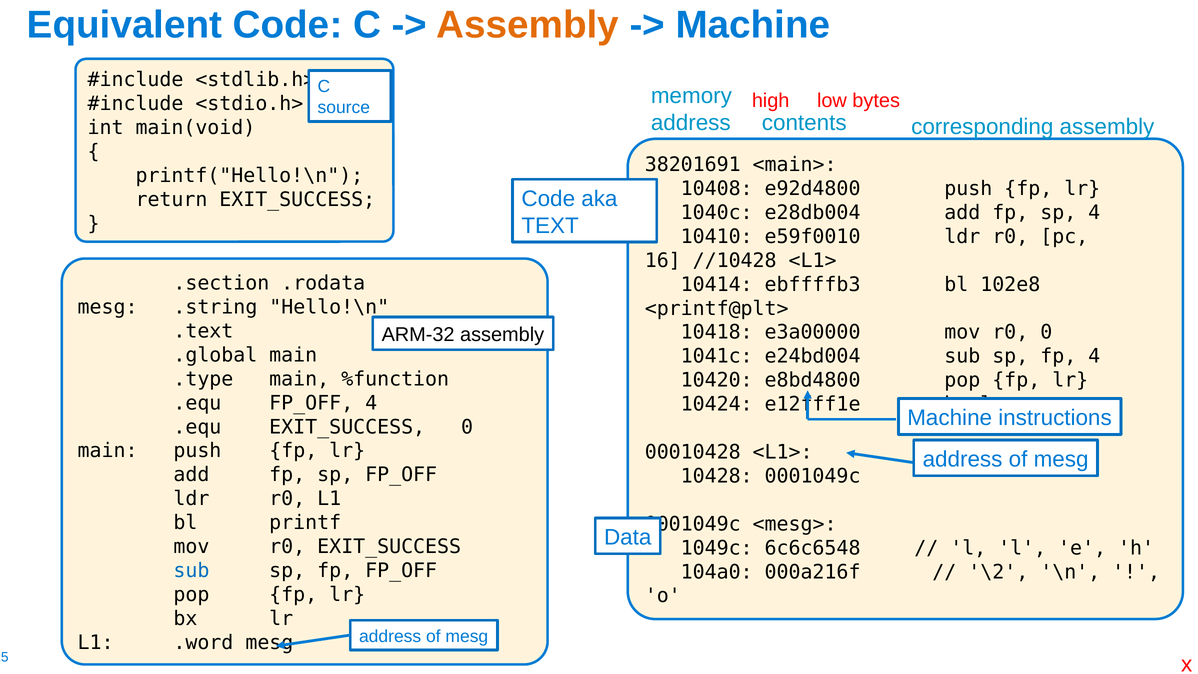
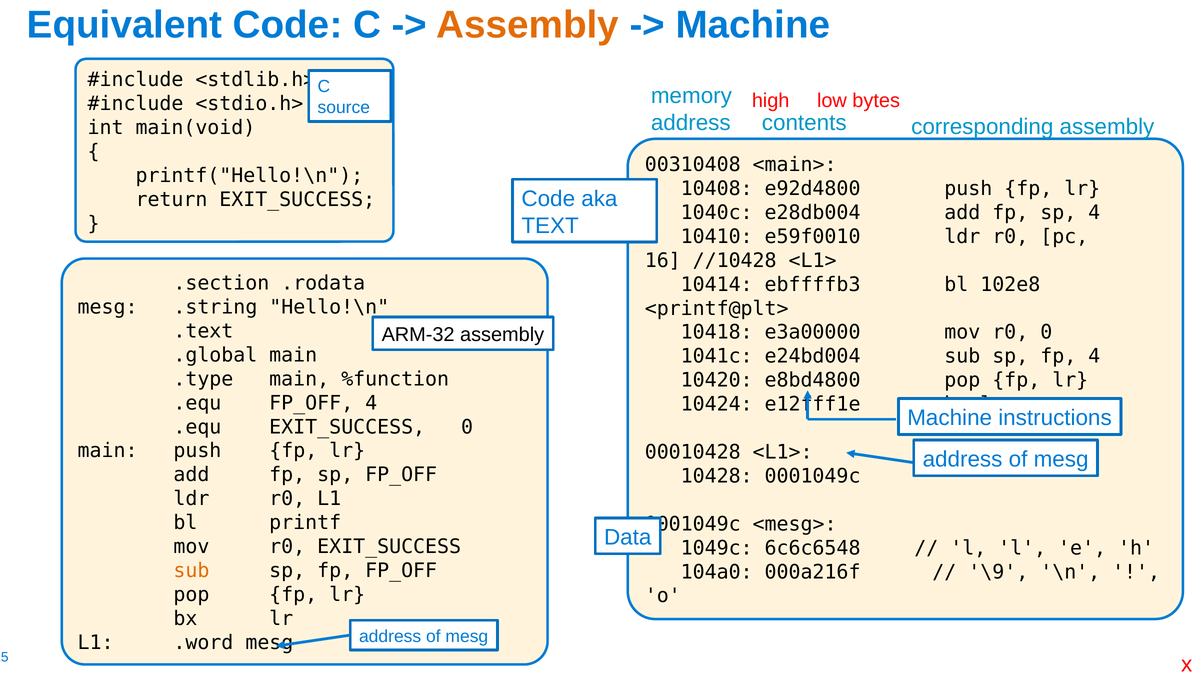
38201691: 38201691 -> 00310408 (693, 165)
sub colour: blue -> orange (191, 571)
\2: \2 -> \9 (998, 572)
